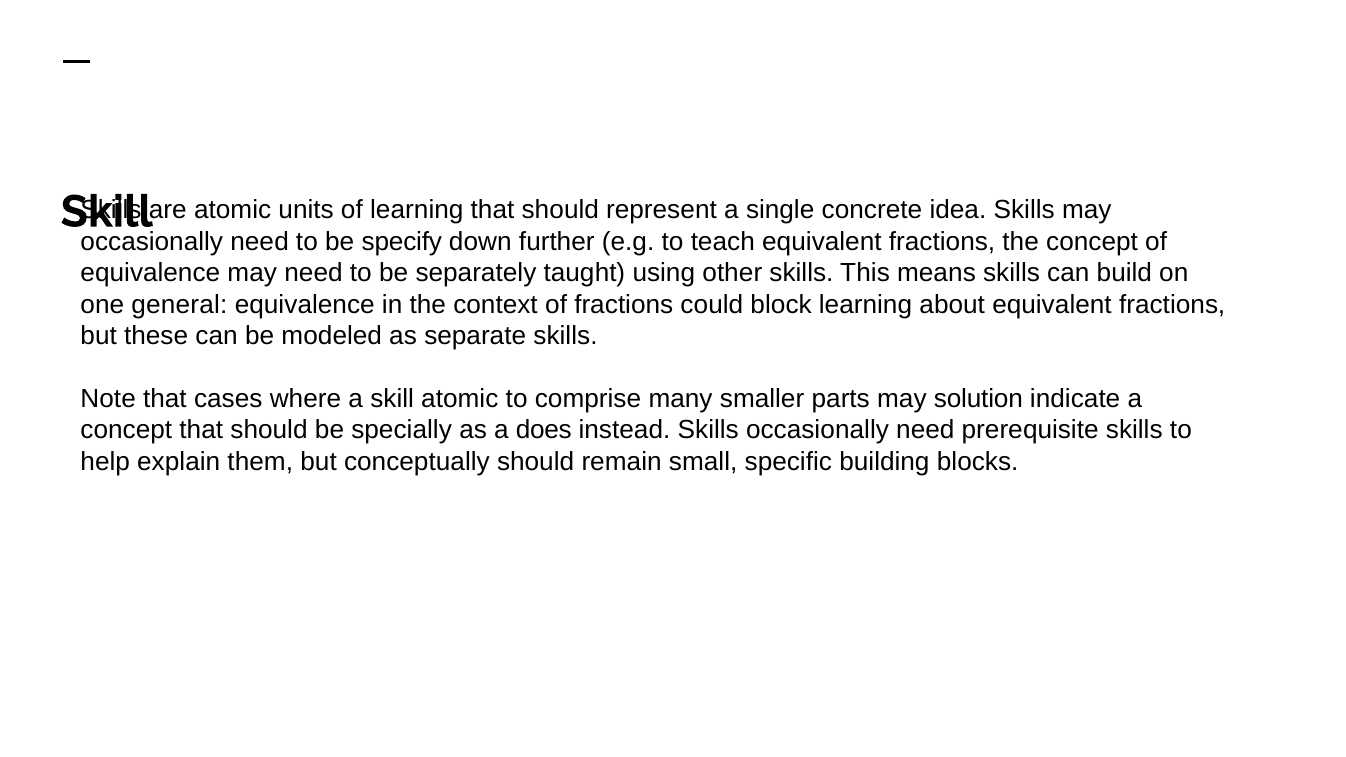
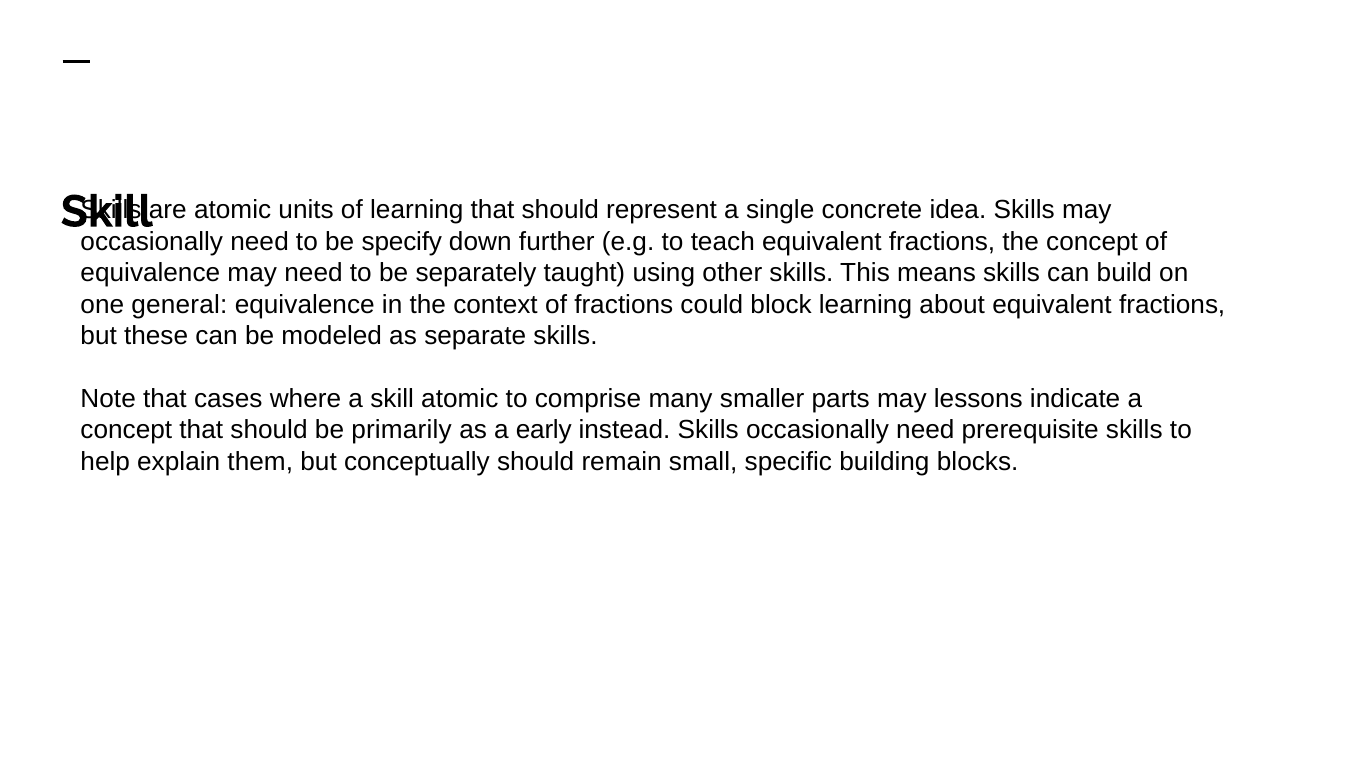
solution: solution -> lessons (978, 399)
specially: specially -> primarily (401, 430)
does: does -> early (544, 430)
